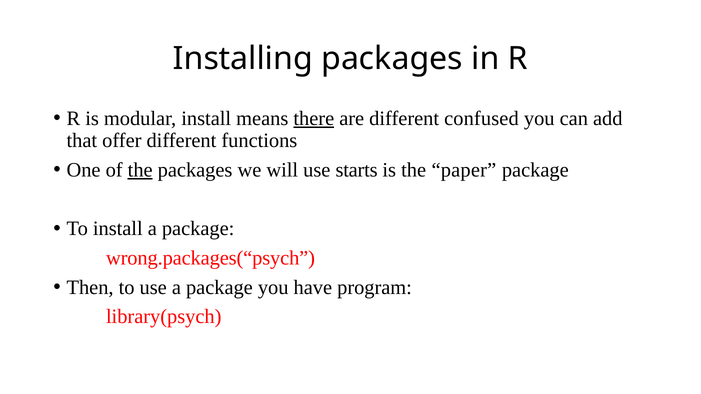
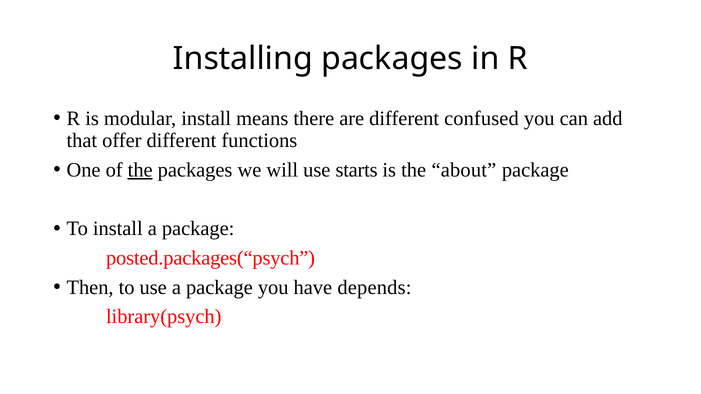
there underline: present -> none (314, 119)
paper: paper -> about (464, 170)
wrong.packages(“psych: wrong.packages(“psych -> posted.packages(“psych (211, 258)
program: program -> depends (374, 288)
